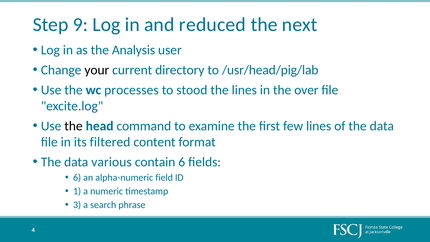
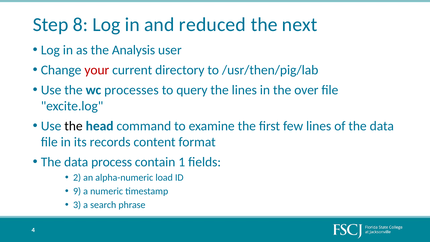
9: 9 -> 8 (80, 25)
your colour: black -> red (97, 70)
/usr/head/pig/lab: /usr/head/pig/lab -> /usr/then/pig/lab (270, 70)
stood: stood -> query (192, 90)
filtered: filtered -> records (110, 142)
various: various -> process (112, 162)
contain 6: 6 -> 1 (182, 162)
6: 6 -> 2 (77, 178)
field: field -> load (164, 178)
1: 1 -> 9 (77, 191)
